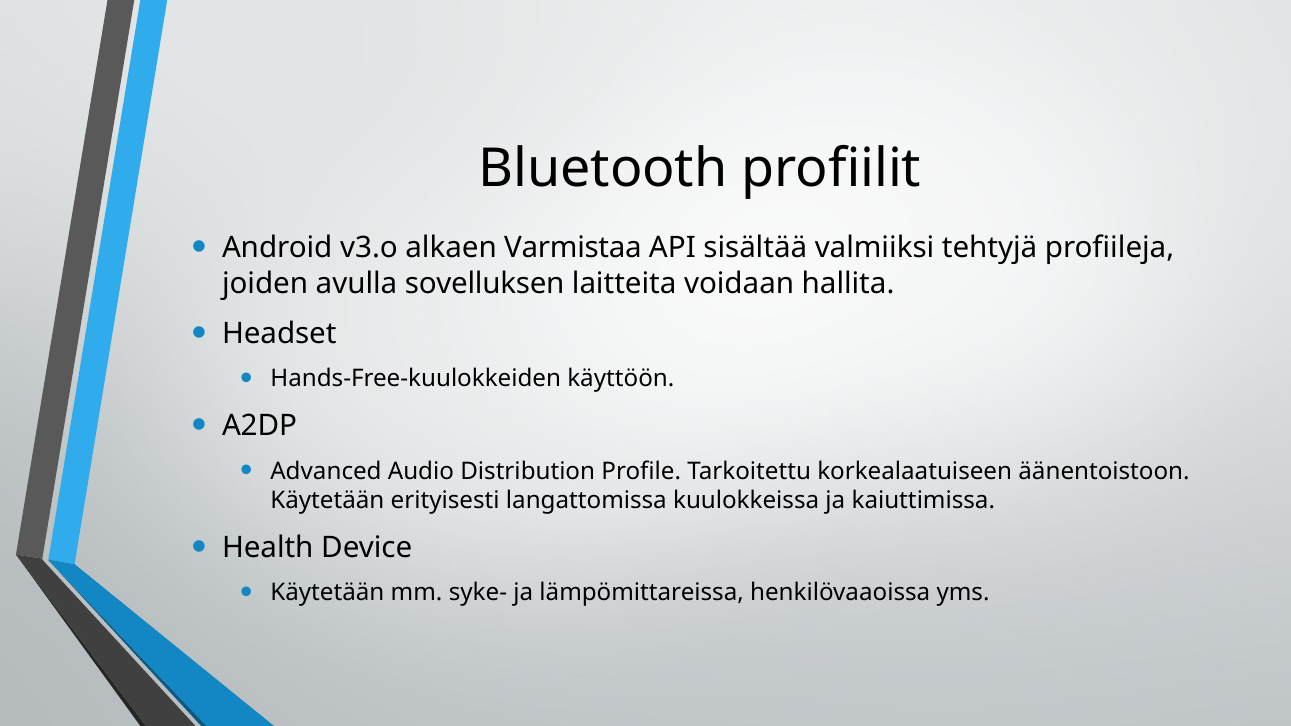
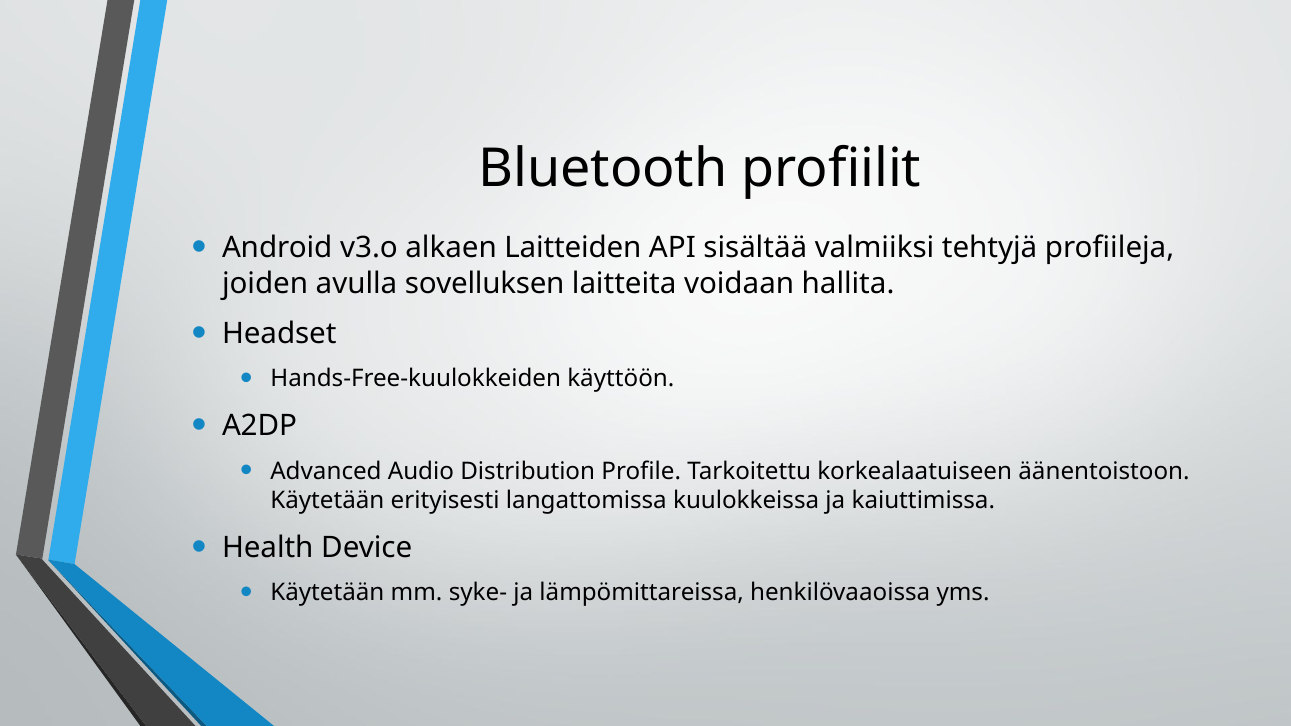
Varmistaa: Varmistaa -> Laitteiden (573, 248)
